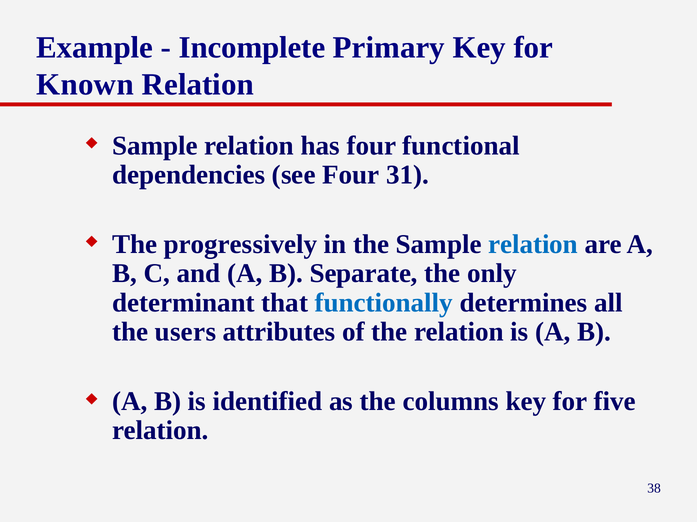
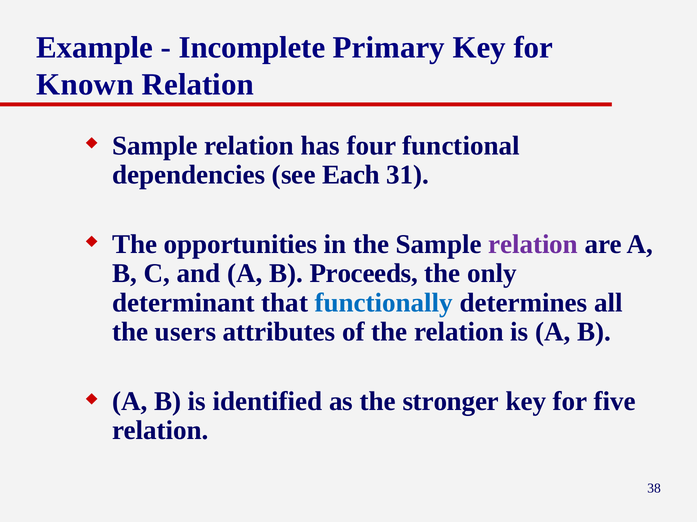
see Four: Four -> Each (351, 175)
progressively: progressively -> opportunities (241, 244)
relation colour: blue -> purple (533, 244)
Separate: Separate -> Proceeds (364, 274)
columns: columns -> stronger (451, 402)
